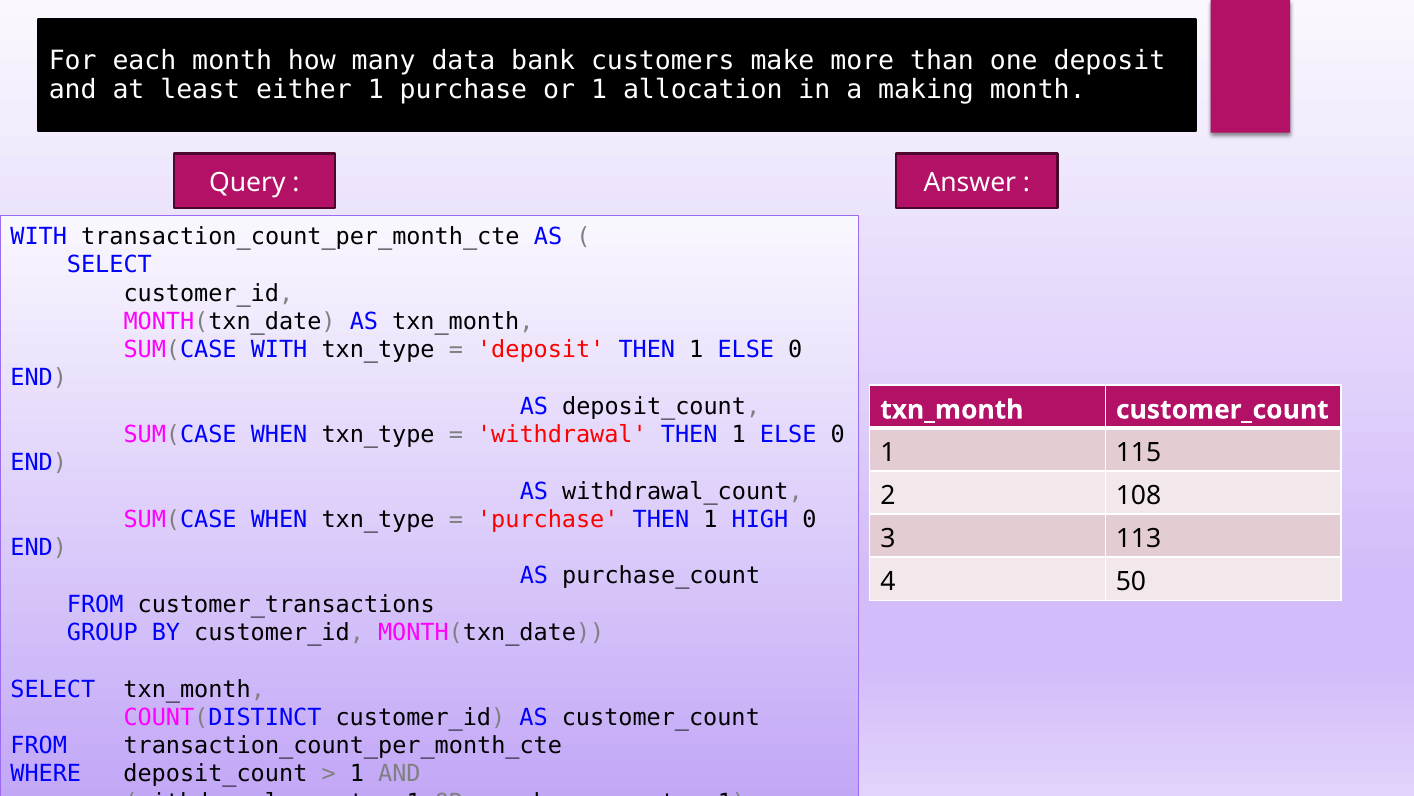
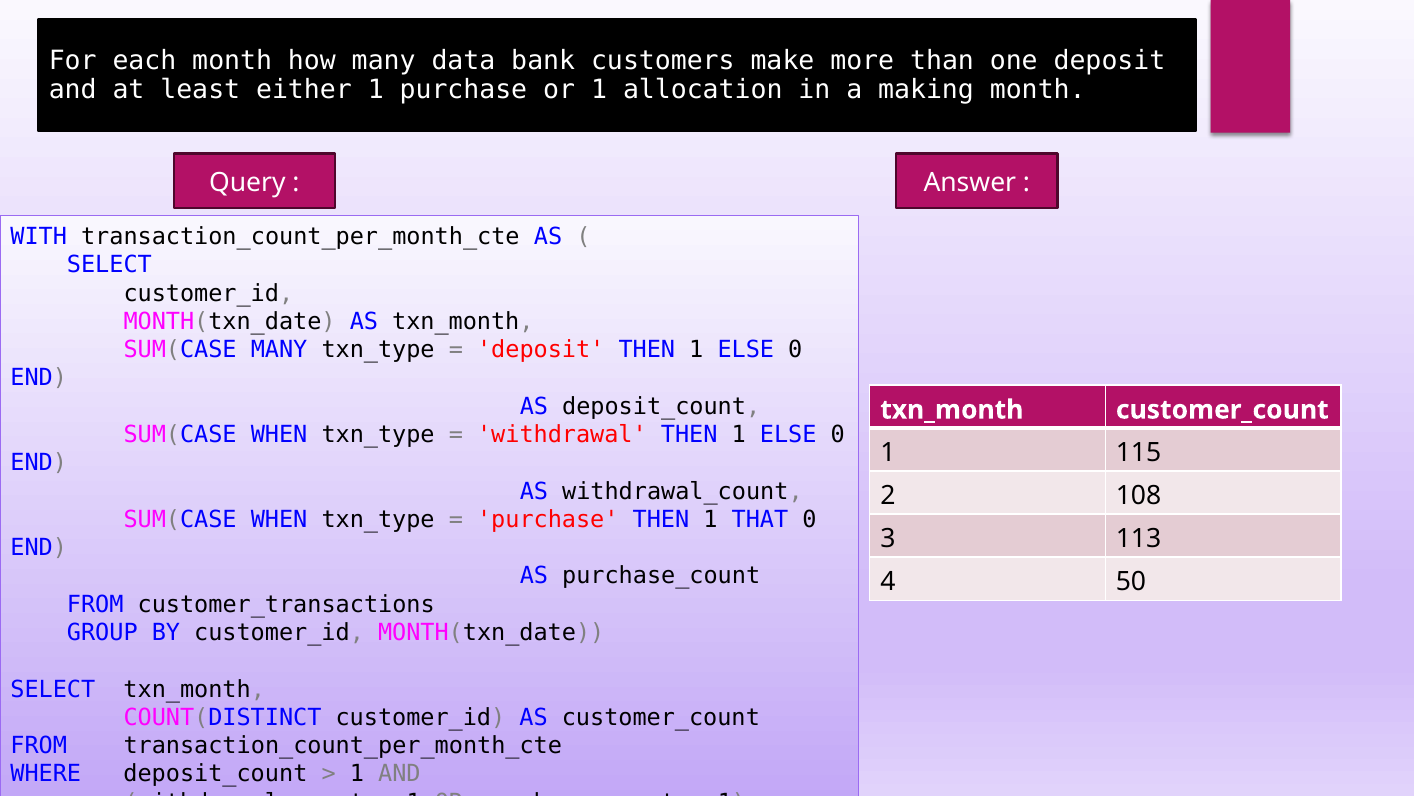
SUM(CASE WITH: WITH -> MANY (279, 350)
HIGH: HIGH -> THAT (760, 519)
